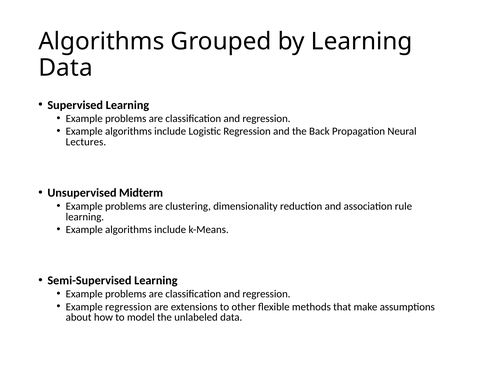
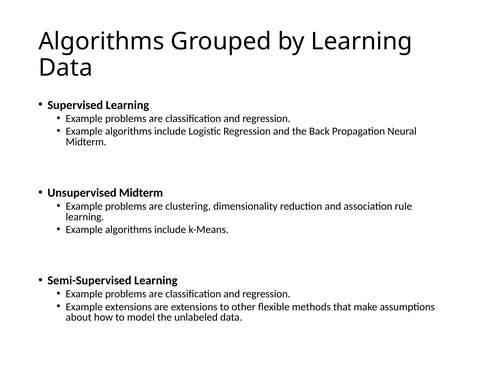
Lectures: Lectures -> Midterm (86, 142)
Example regression: regression -> extensions (128, 307)
